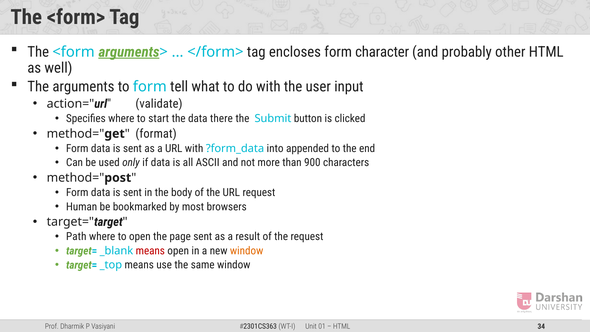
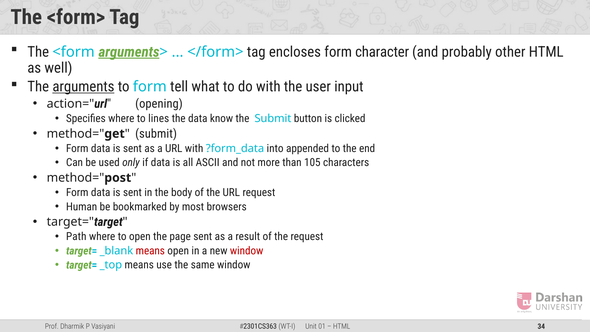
arguments underline: none -> present (83, 87)
validate: validate -> opening (159, 104)
start: start -> lines (159, 119)
there: there -> know (222, 119)
format: format -> submit (156, 134)
900: 900 -> 105 (312, 163)
window colour: orange -> red (247, 251)
